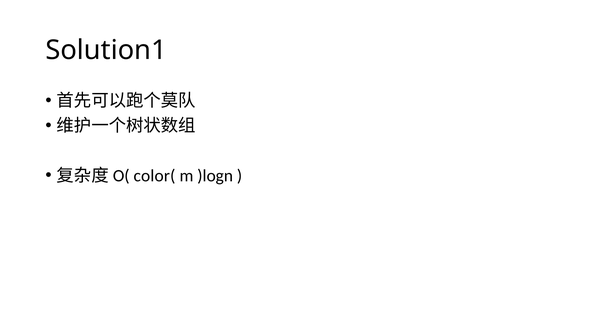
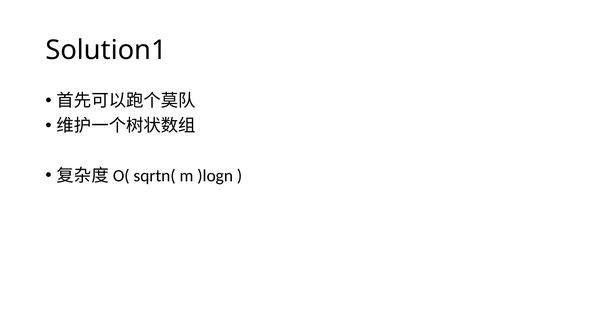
color(: color( -> sqrtn( (155, 176)
